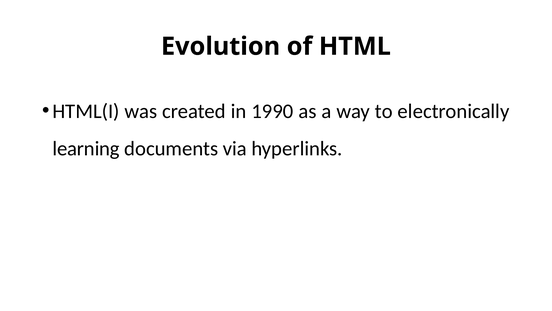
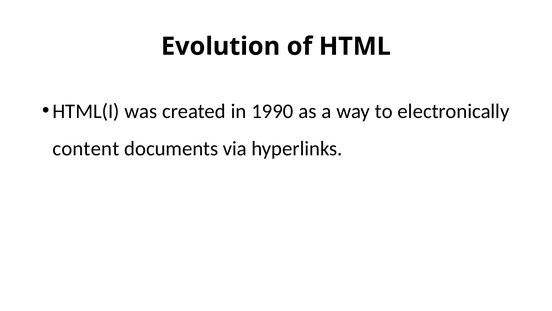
learning: learning -> content (86, 148)
